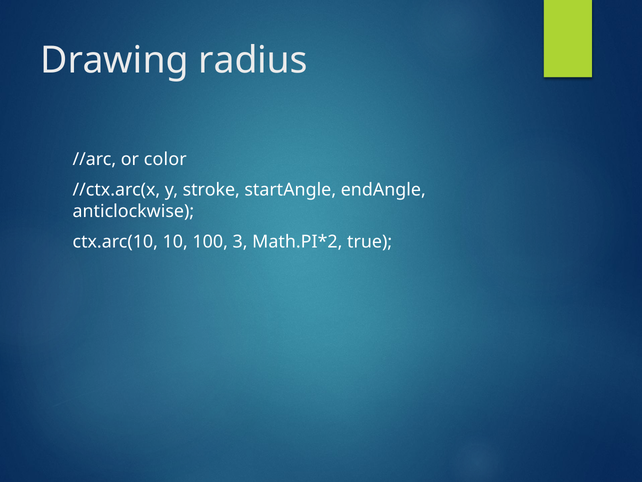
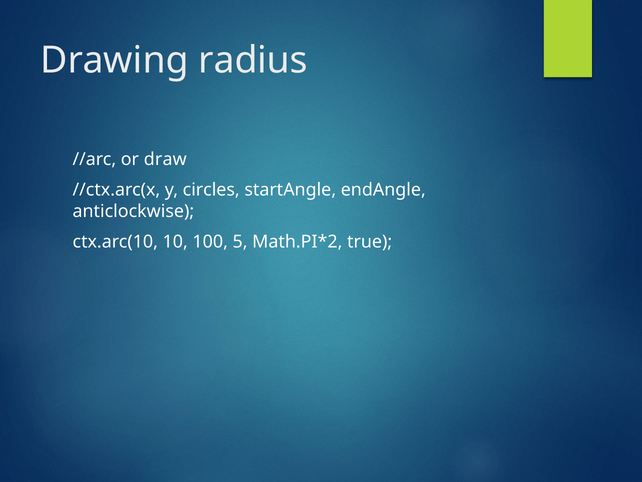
color: color -> draw (165, 159)
stroke: stroke -> circles (211, 190)
3: 3 -> 5 (240, 241)
